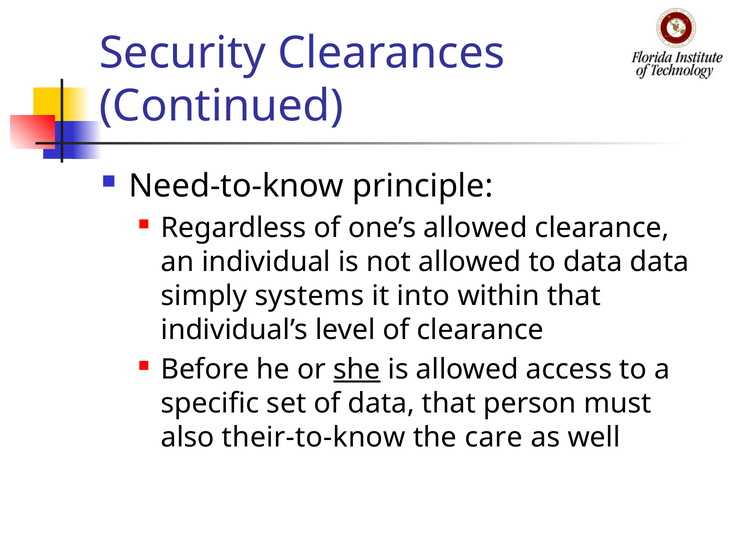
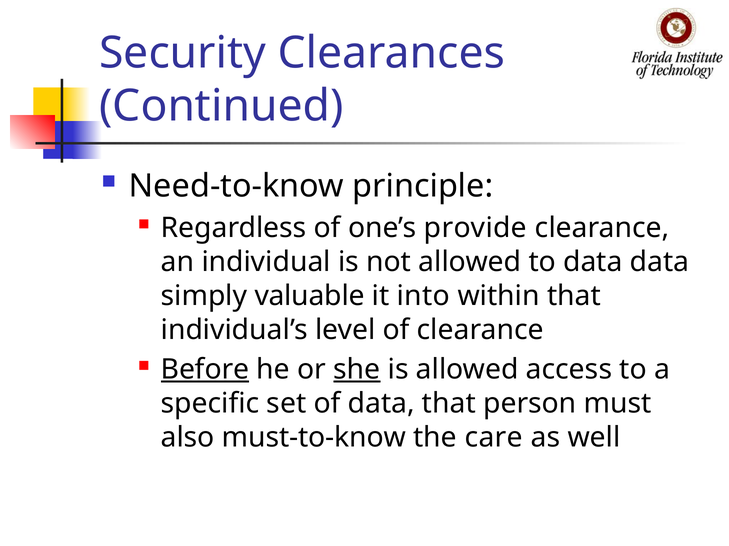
one’s allowed: allowed -> provide (475, 228)
systems: systems -> valuable (310, 296)
Before underline: none -> present (205, 370)
their-to-know: their-to-know -> must-to-know (314, 438)
